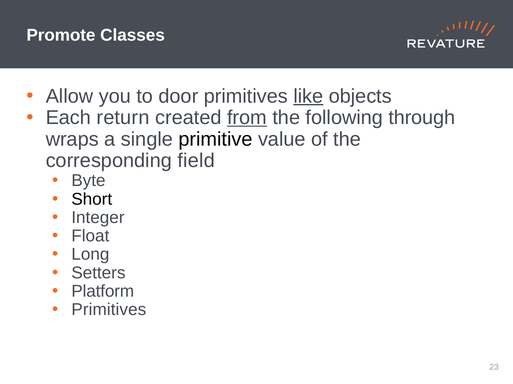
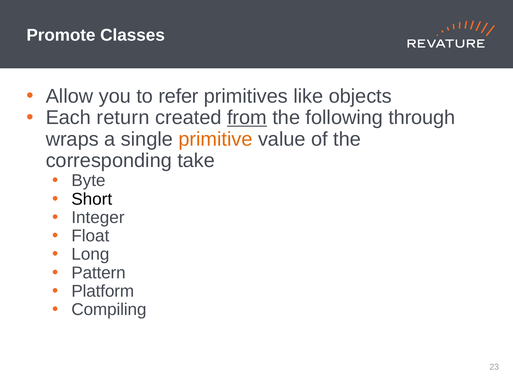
door: door -> refer (178, 96)
like underline: present -> none (308, 96)
primitive colour: black -> orange (215, 139)
field: field -> take (196, 161)
Setters: Setters -> Pattern (98, 273)
Primitives: Primitives -> Compiling (109, 310)
